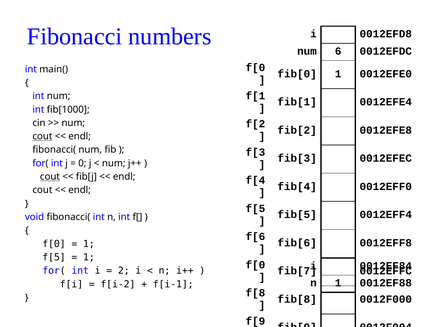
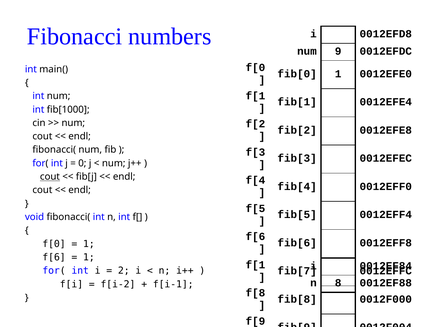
6: 6 -> 9 (338, 51)
cout underline: present -> none (42, 136)
f[5: f[5 -> f[6 (54, 257)
f[0: f[0 -> f[1 (255, 265)
n 1: 1 -> 8 (338, 283)
